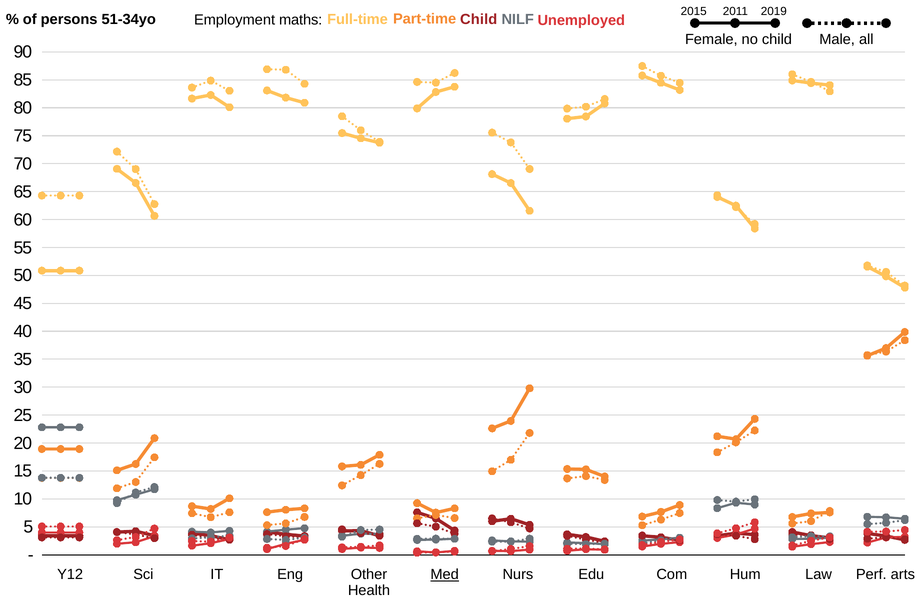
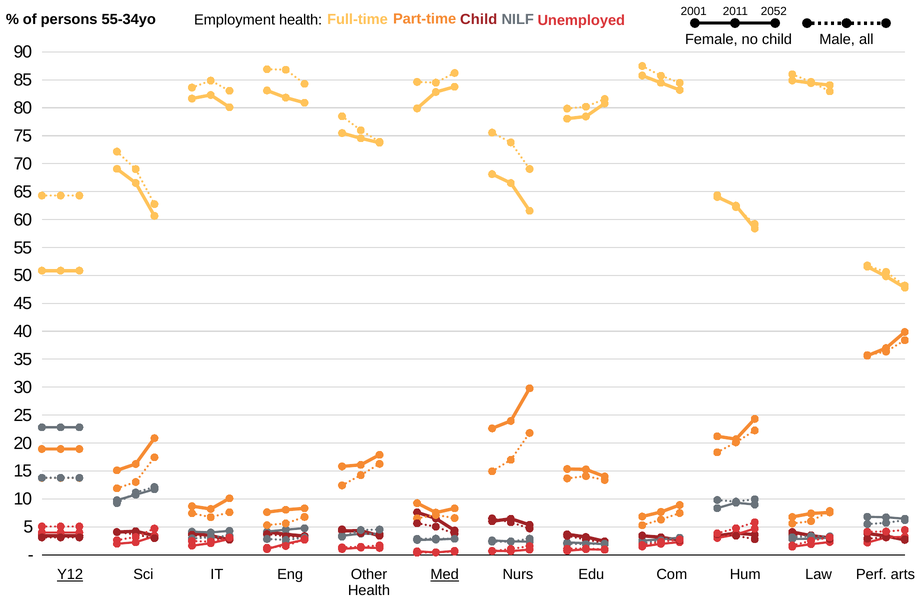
2015: 2015 -> 2001 (694, 11)
2019: 2019 -> 2052 (774, 11)
51-34yo: 51-34yo -> 55-34yo (129, 20)
Employment maths: maths -> health (301, 20)
Y12 underline: none -> present (70, 575)
